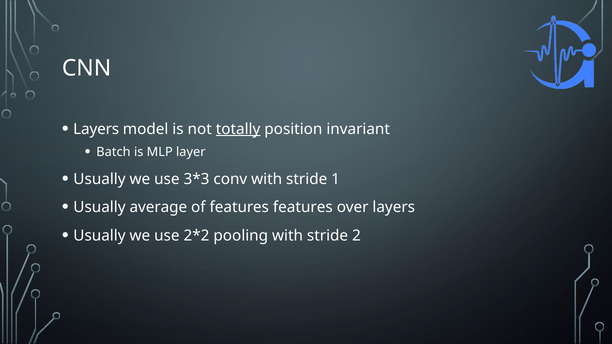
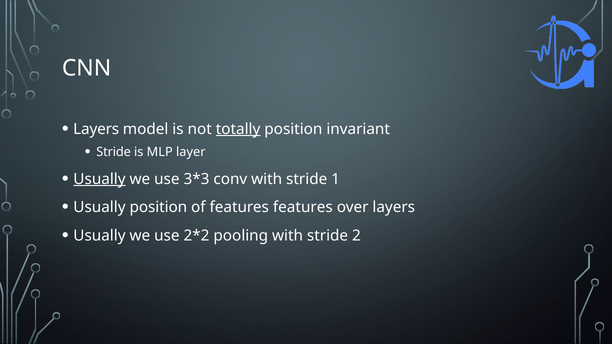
Batch: Batch -> Stride (114, 152)
Usually underline: none -> present (99, 179)
Usually average: average -> position (158, 208)
